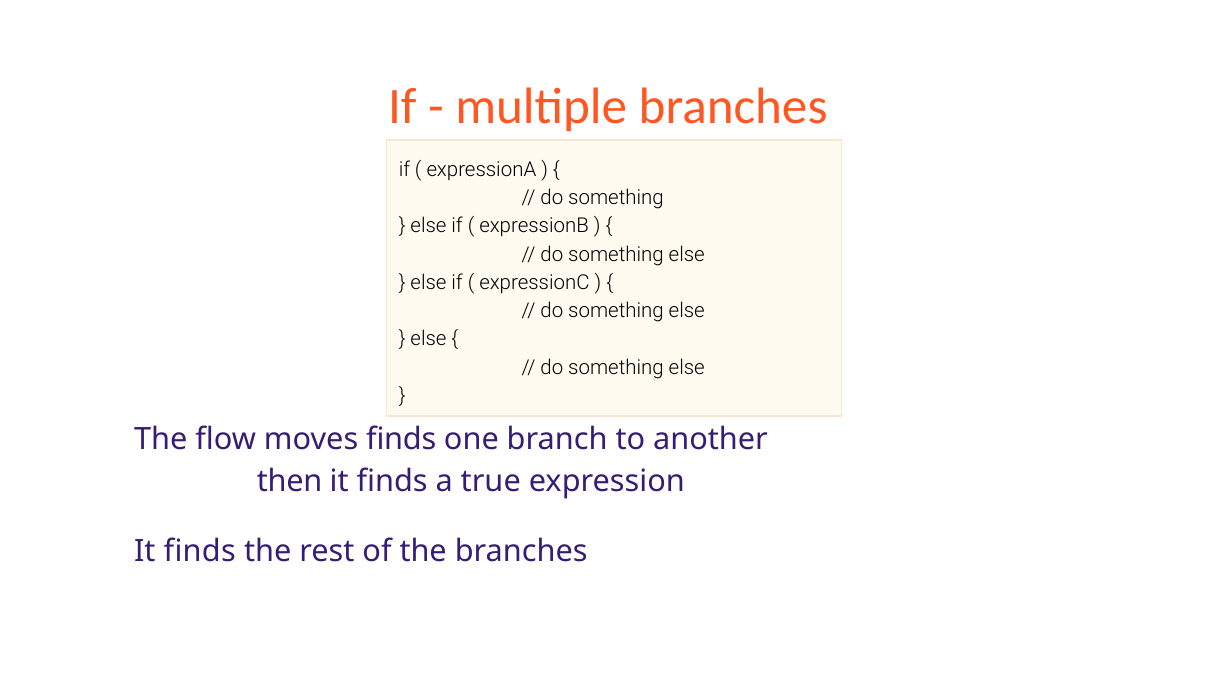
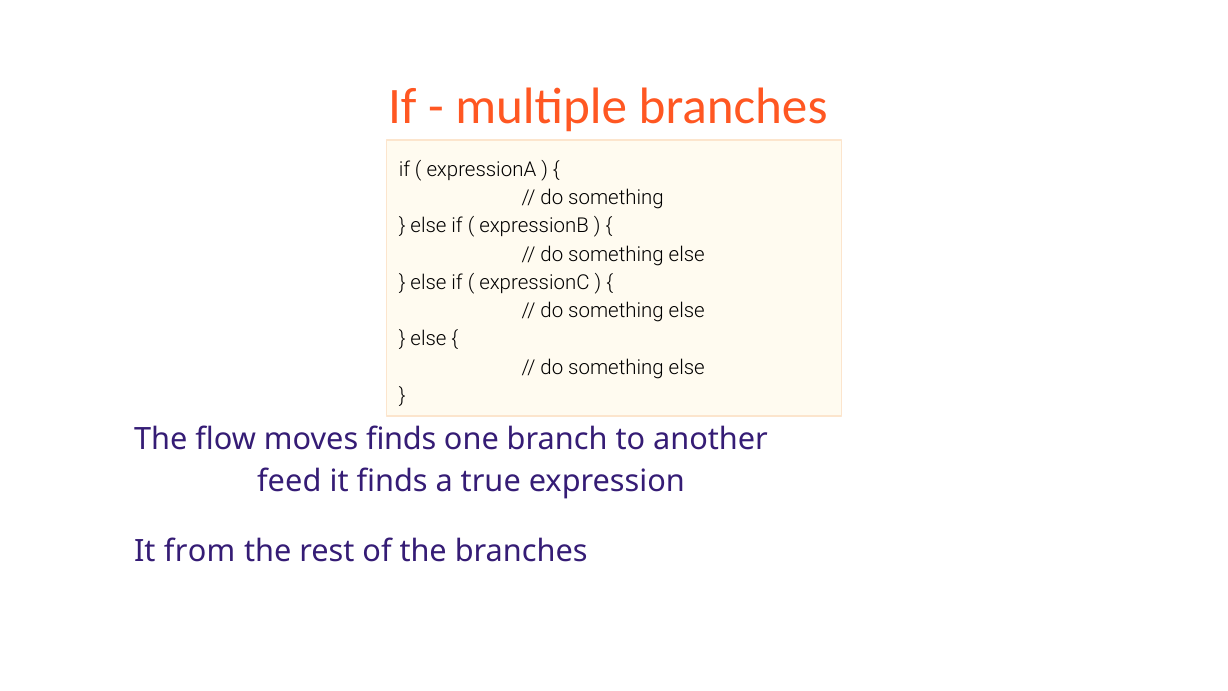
then: then -> feed (289, 481)
finds: finds -> from (200, 551)
